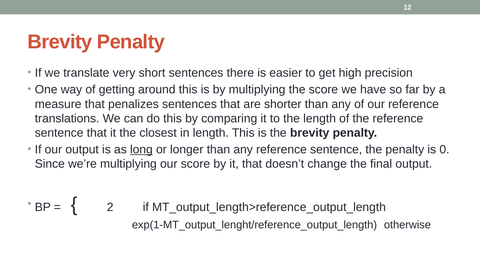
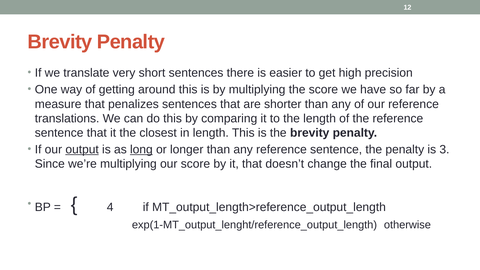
output underline: none -> present (82, 150)
0: 0 -> 3 (444, 150)
2: 2 -> 4 (110, 207)
